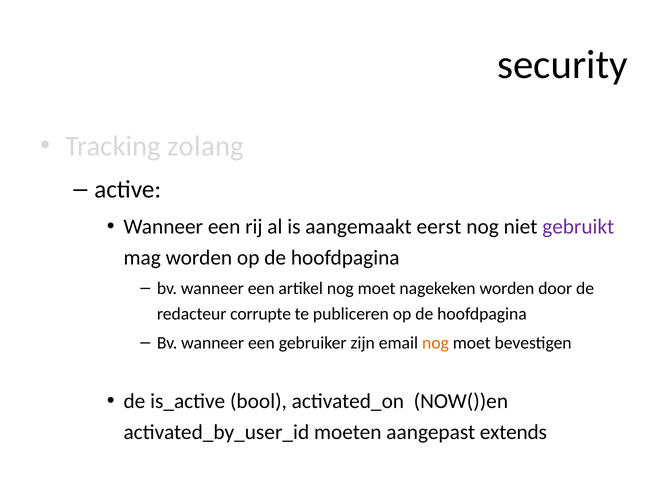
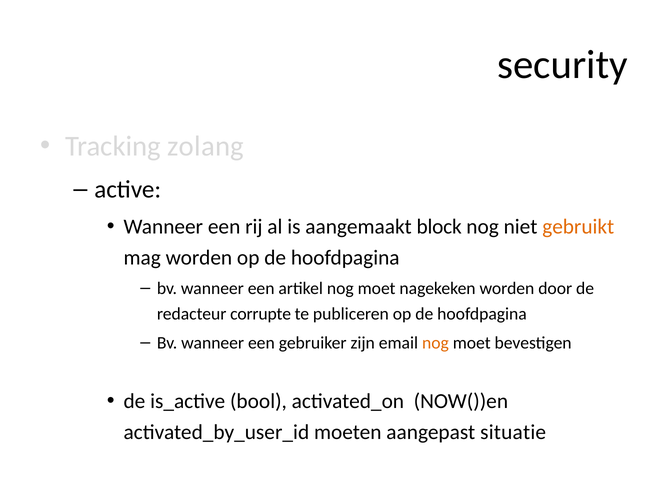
eerst: eerst -> block (439, 227)
gebruikt colour: purple -> orange (578, 227)
extends: extends -> situatie (513, 432)
